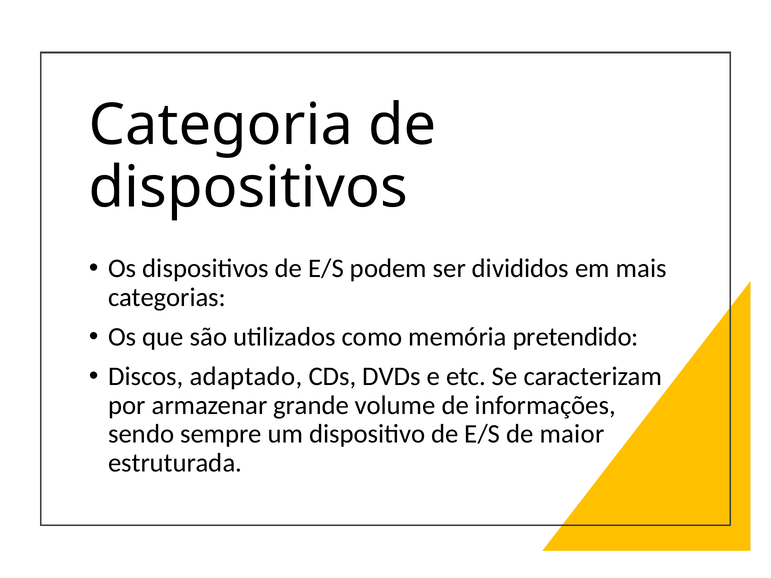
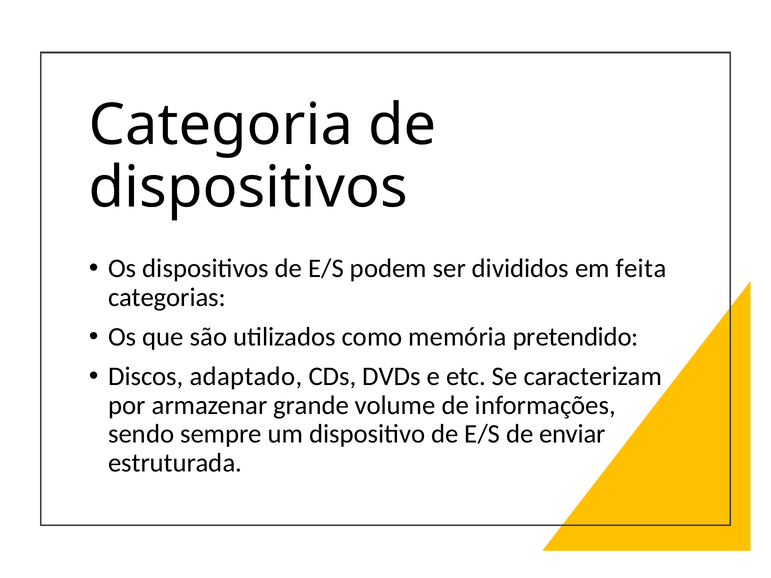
mais: mais -> feita (641, 269)
maior: maior -> enviar (572, 434)
